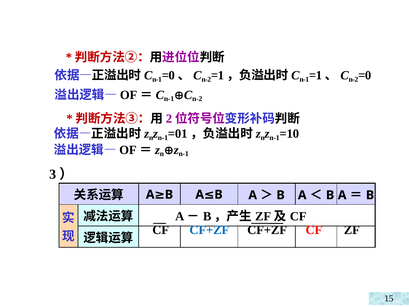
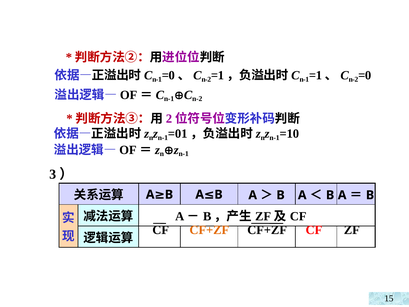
CF+ZF colour: blue -> orange (209, 230)
